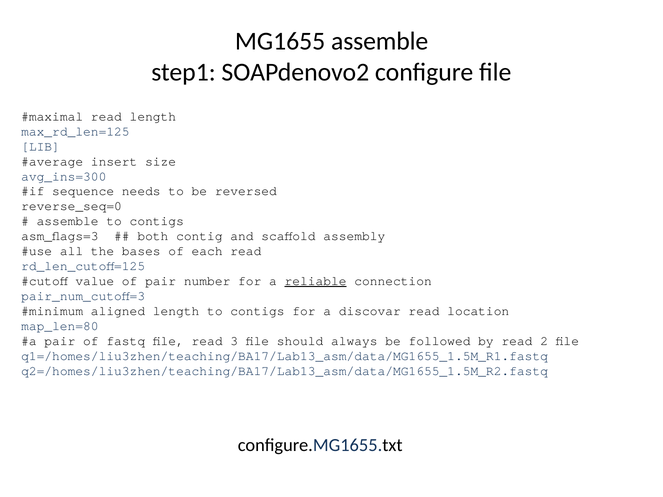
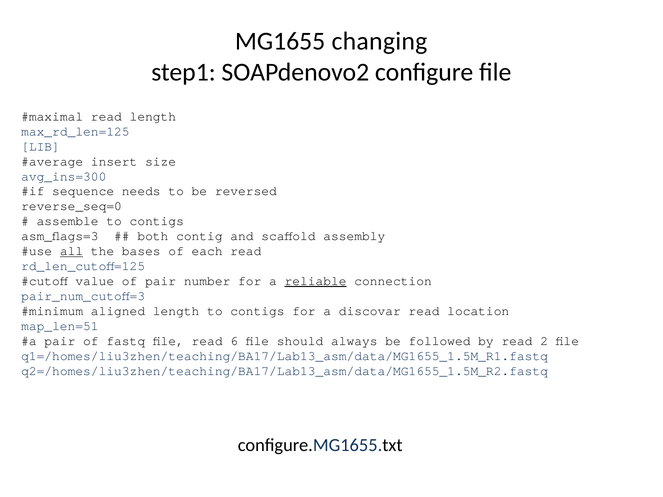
MG1655 assemble: assemble -> changing (379, 41)
all underline: none -> present (72, 251)
map_len=80: map_len=80 -> map_len=51 (60, 326)
3: 3 -> 6 (234, 341)
